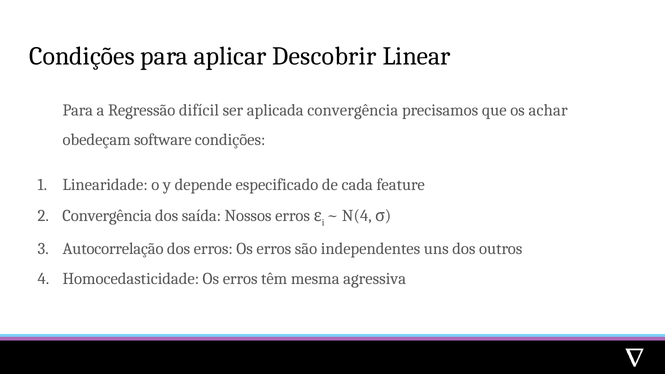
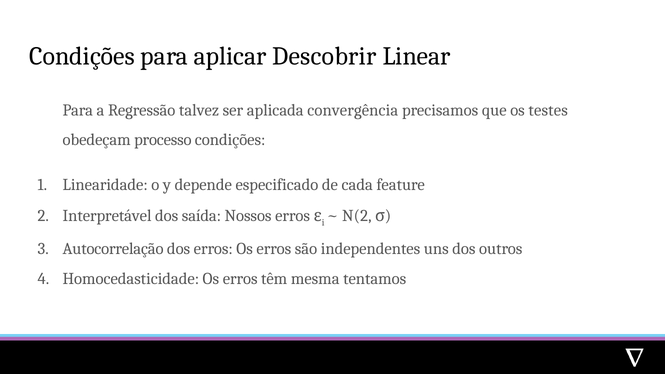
difícil: difícil -> talvez (199, 110)
achar: achar -> testes (548, 110)
software: software -> processo (163, 140)
Convergência: Convergência -> Interpretável (107, 216)
N(4: N(4 -> N(2 (357, 216)
agressiva: agressiva -> tentamos (375, 279)
